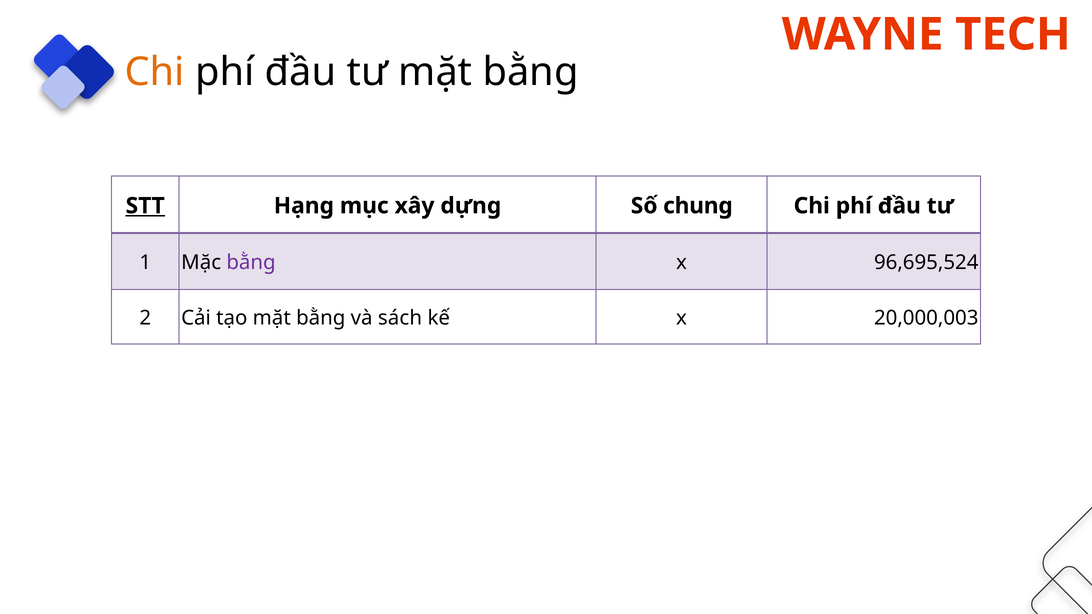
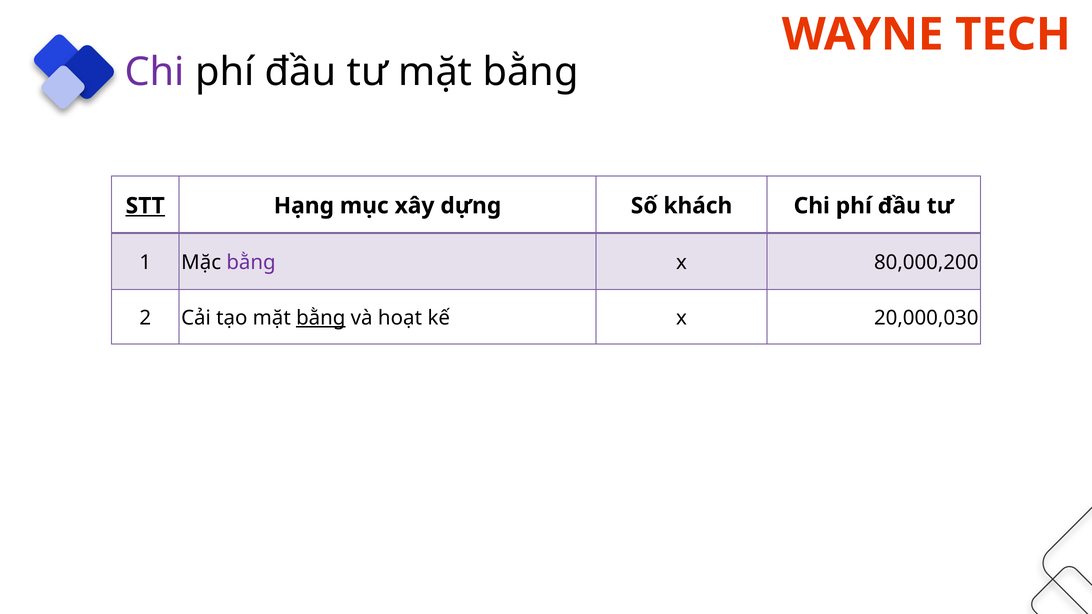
Chi colour: orange -> purple (155, 72)
chung: chung -> khách (698, 206)
96,695,524: 96,695,524 -> 80,000,200 (926, 262)
bằng underline: none -> present (321, 318)
sách: sách -> hoạt (400, 318)
20,000,003: 20,000,003 -> 20,000,030 (926, 318)
